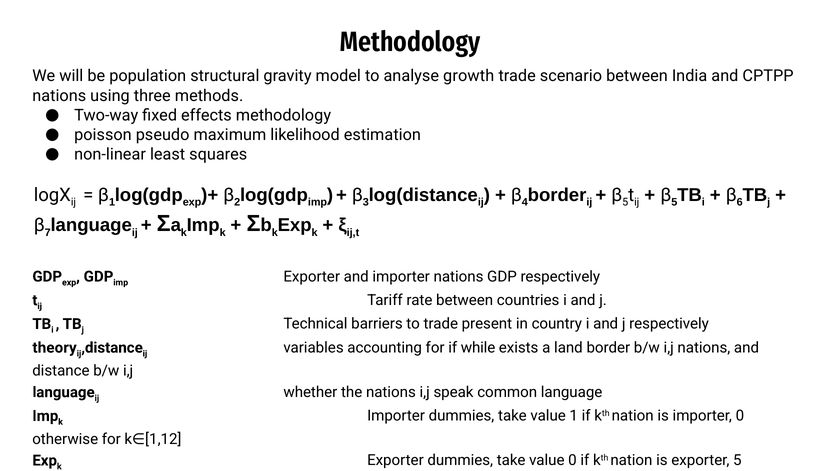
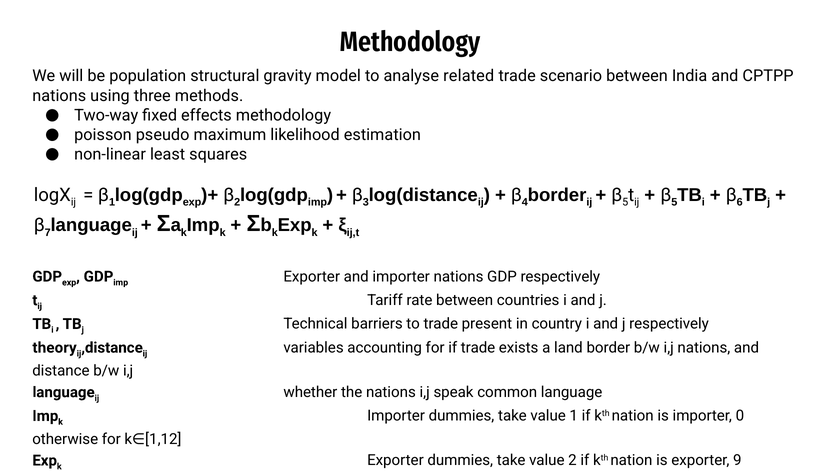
growth: growth -> related (469, 76)
if while: while -> trade (478, 348)
value 0: 0 -> 2 (572, 460)
exporter 5: 5 -> 9 (737, 460)
